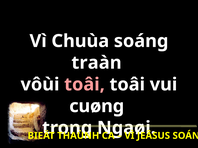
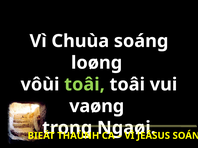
traàn: traàn -> loøng (97, 63)
toâi colour: pink -> light green (85, 85)
cuøng: cuøng -> vaøng (97, 107)
